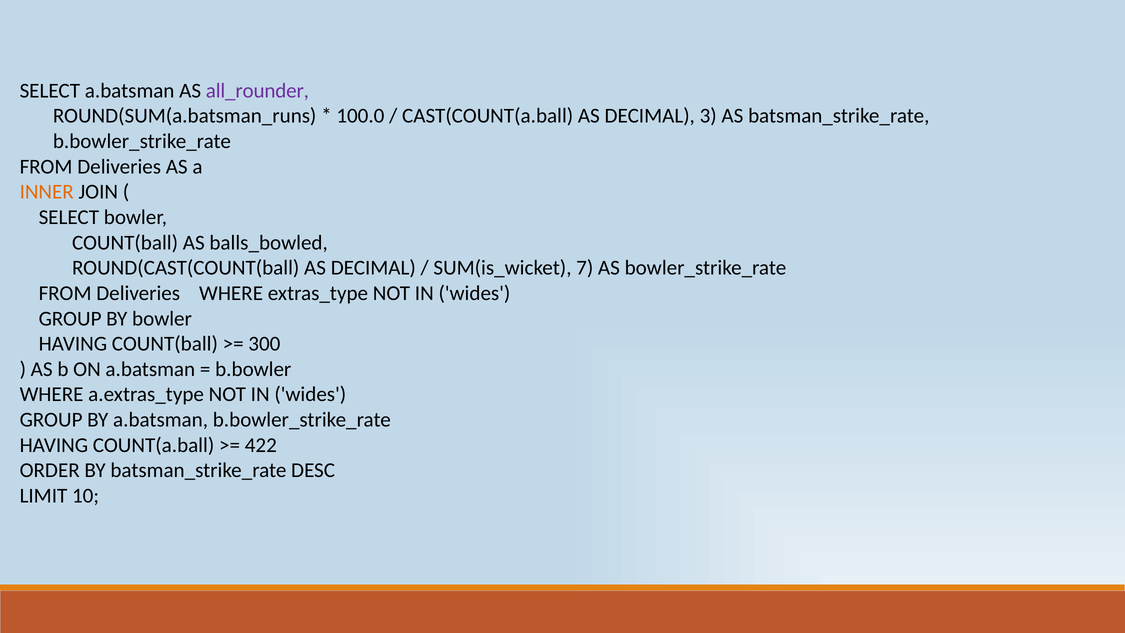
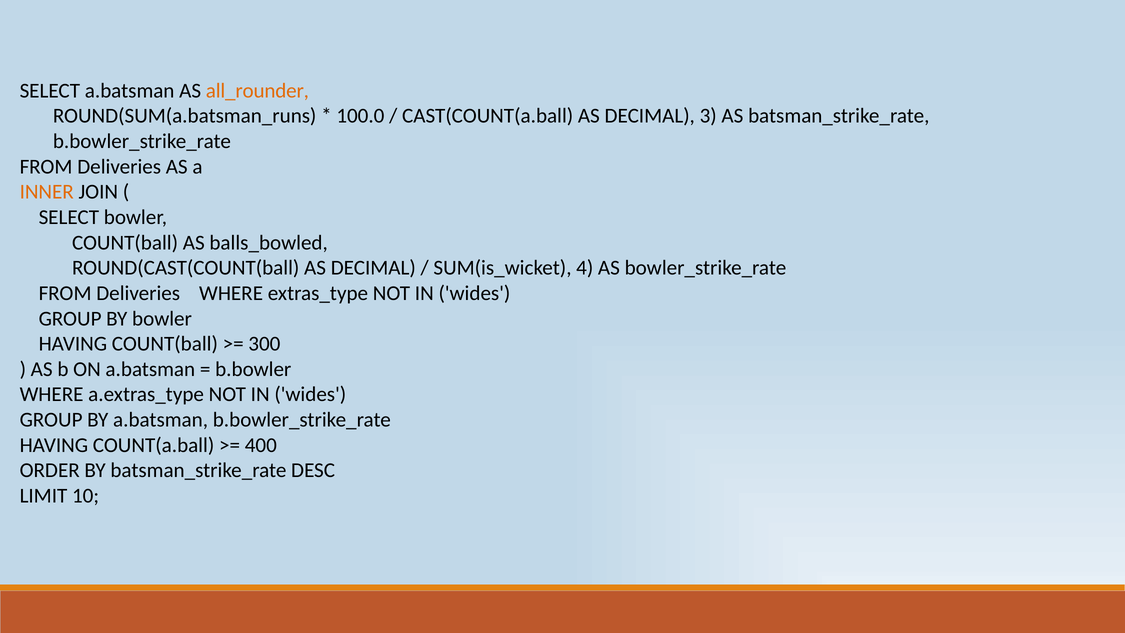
all_rounder colour: purple -> orange (257, 91)
7: 7 -> 4 (585, 268)
422: 422 -> 400 (261, 445)
